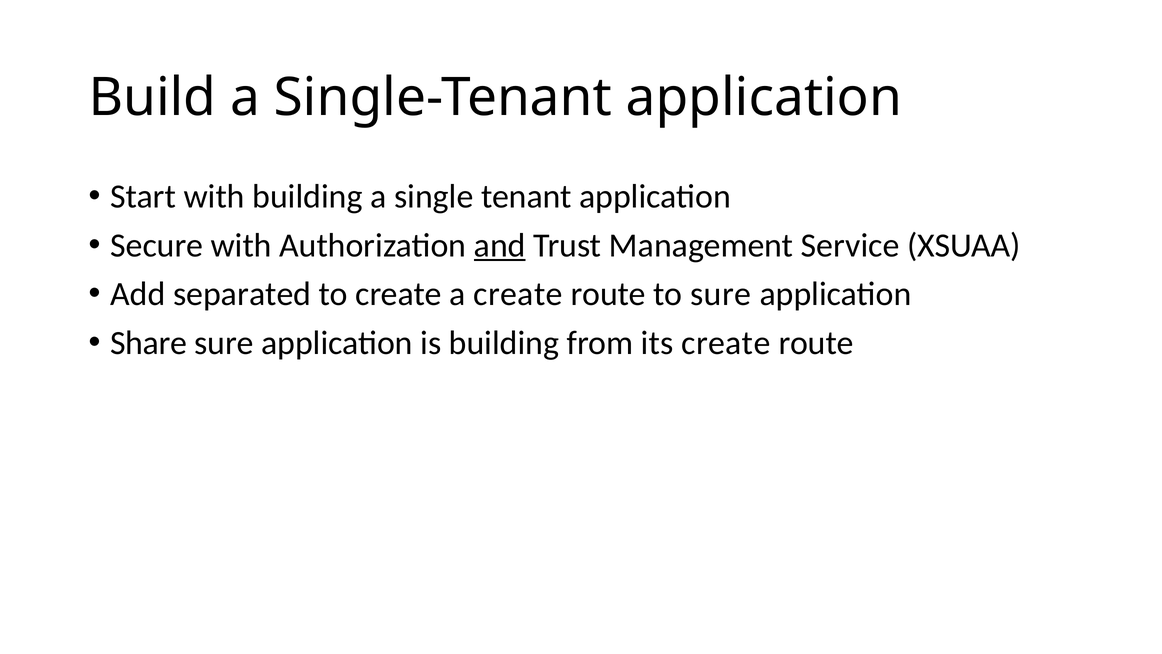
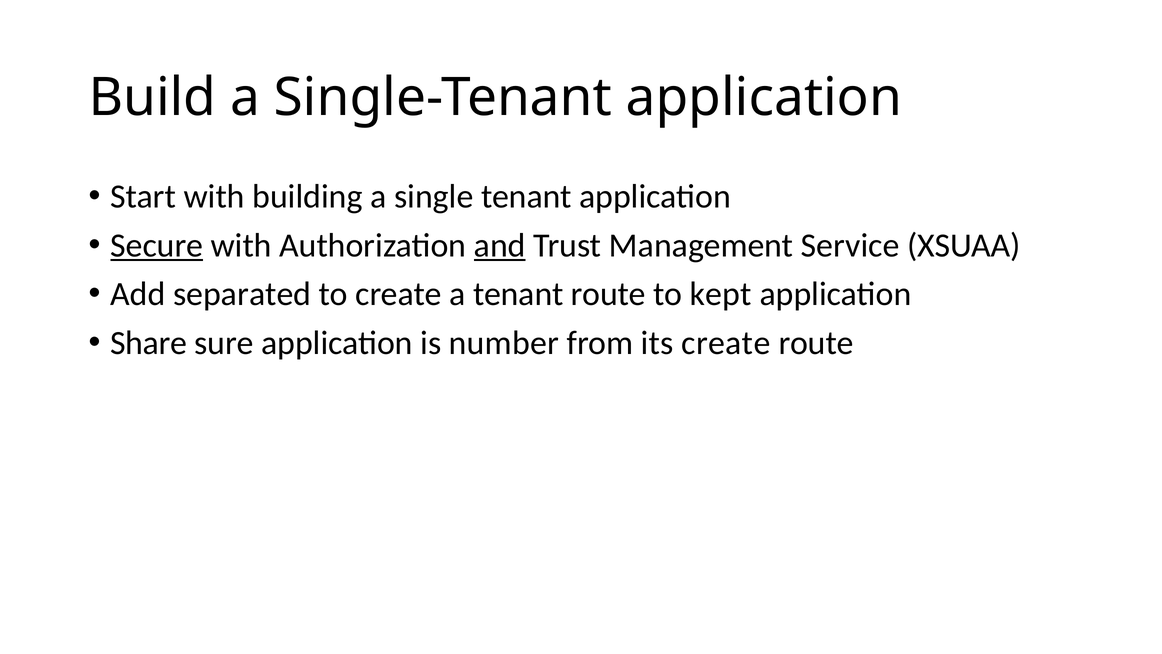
Secure underline: none -> present (157, 245)
a create: create -> tenant (518, 294)
to sure: sure -> kept (721, 294)
is building: building -> number (504, 343)
